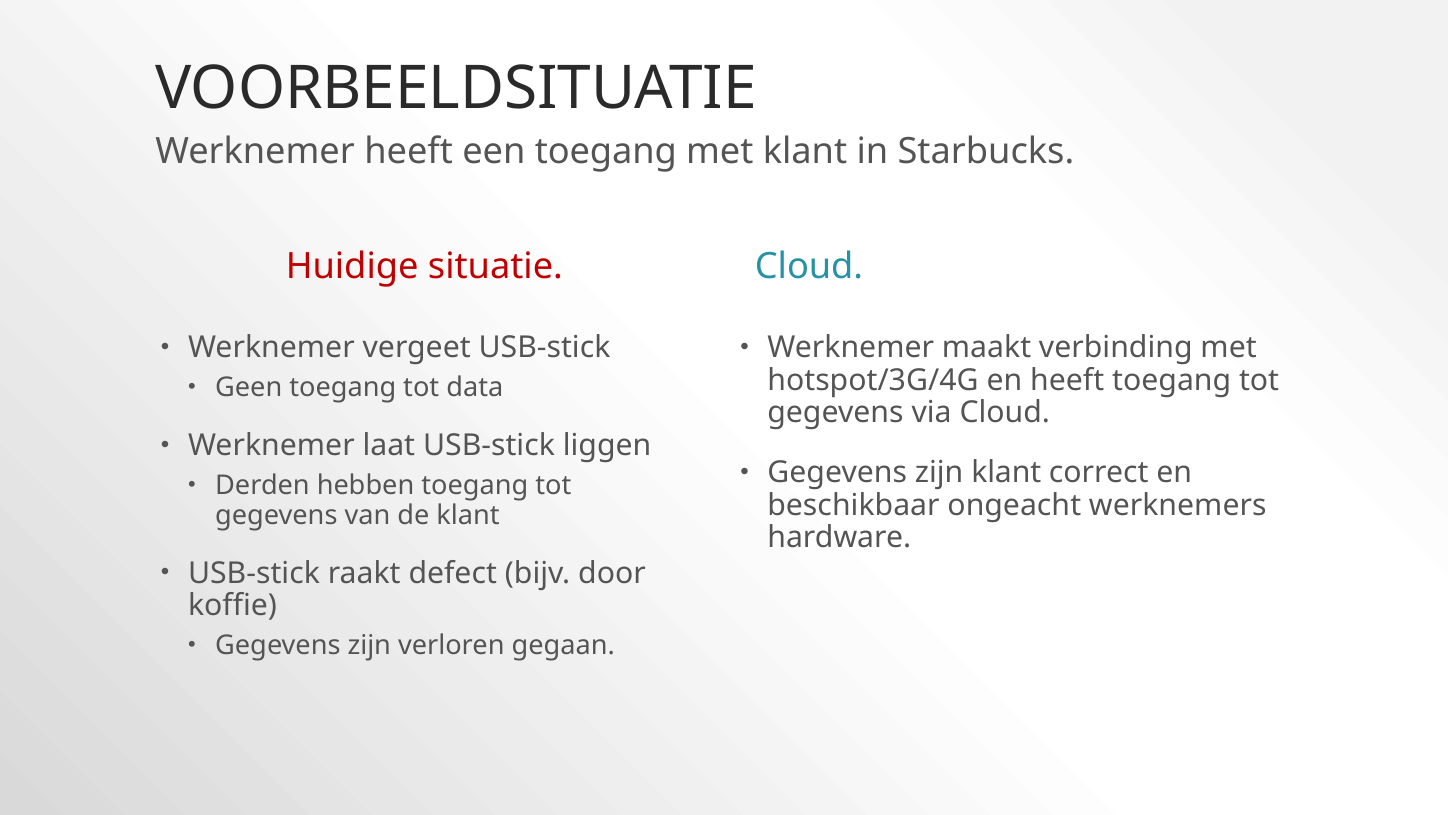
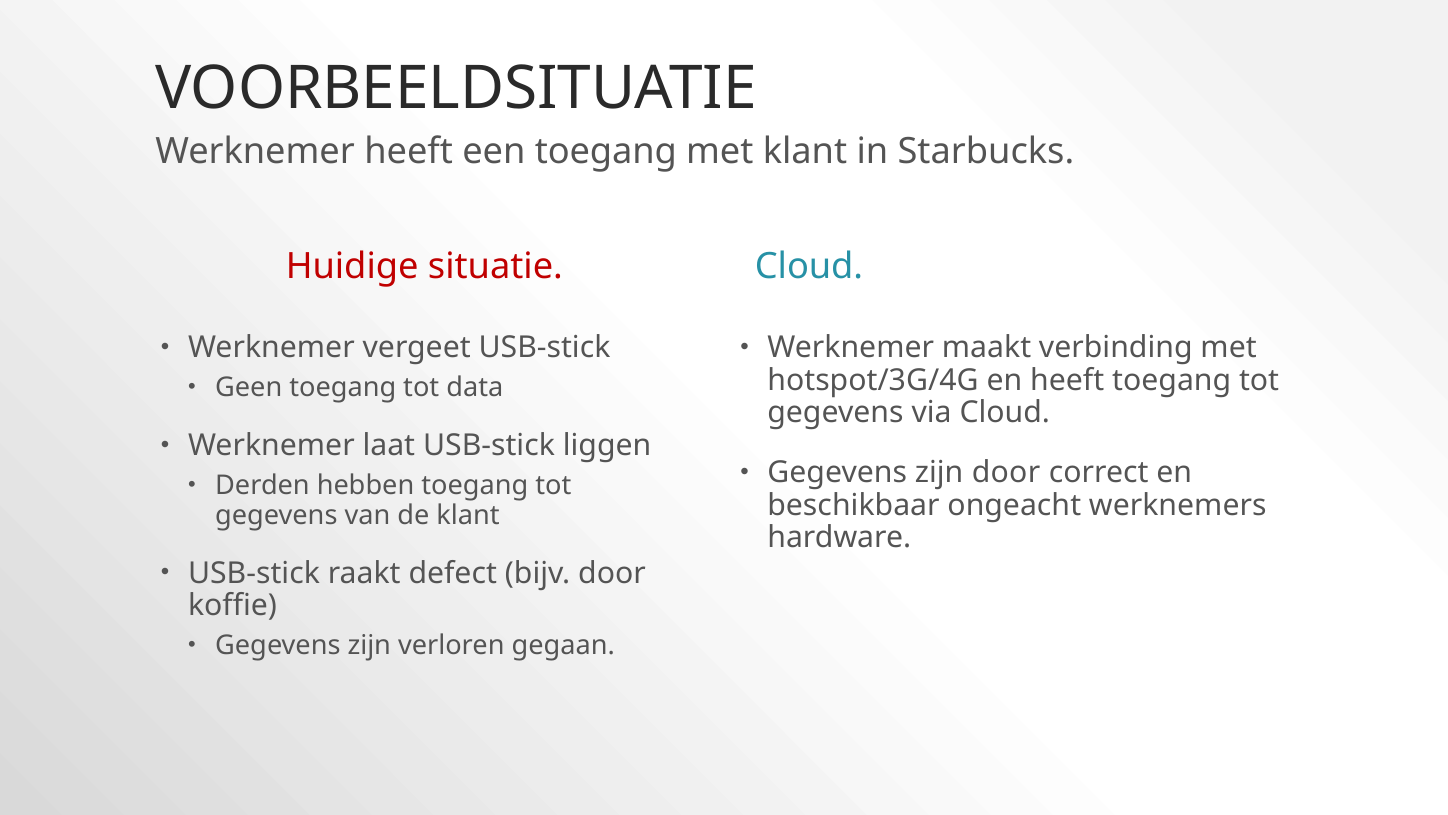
zijn klant: klant -> door (1006, 472)
